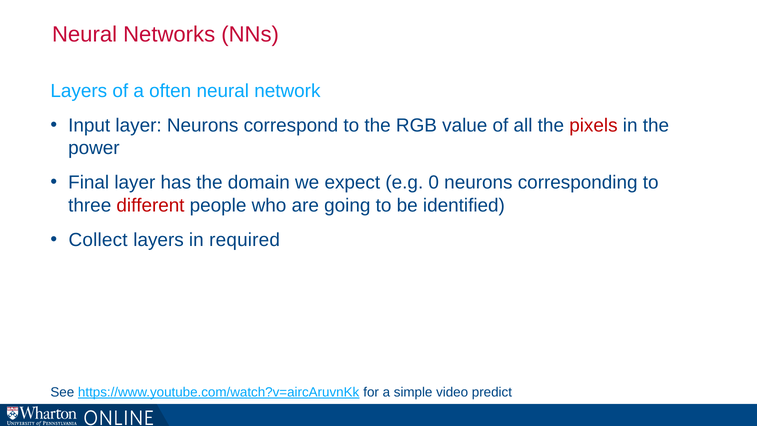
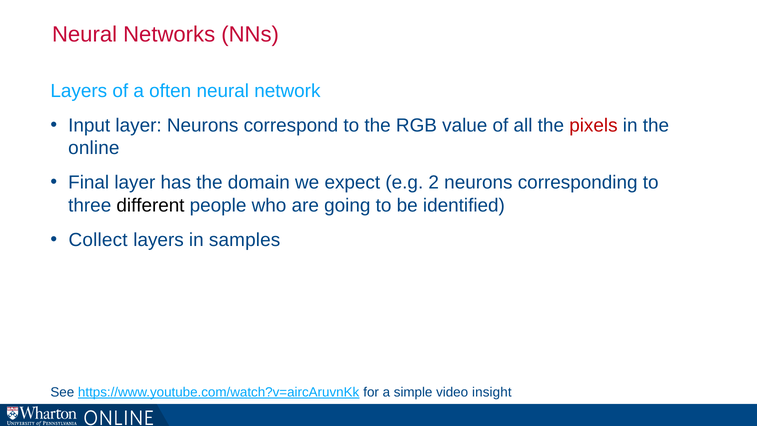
power: power -> online (94, 148)
0: 0 -> 2 (434, 183)
different colour: red -> black (150, 205)
required: required -> samples (245, 240)
predict: predict -> insight (492, 392)
